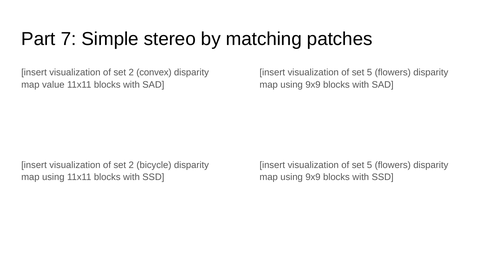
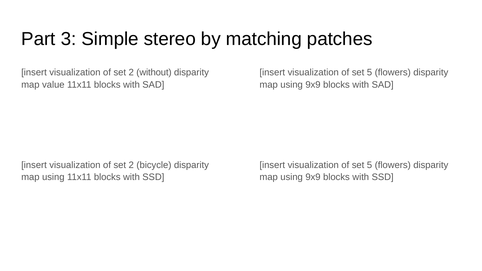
7: 7 -> 3 (69, 39)
convex: convex -> without (154, 73)
